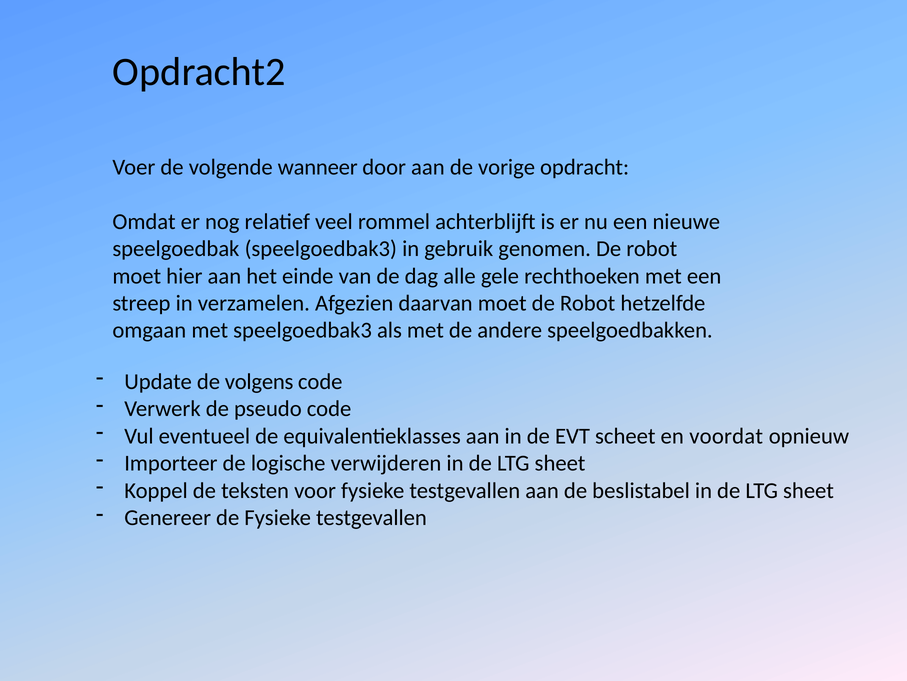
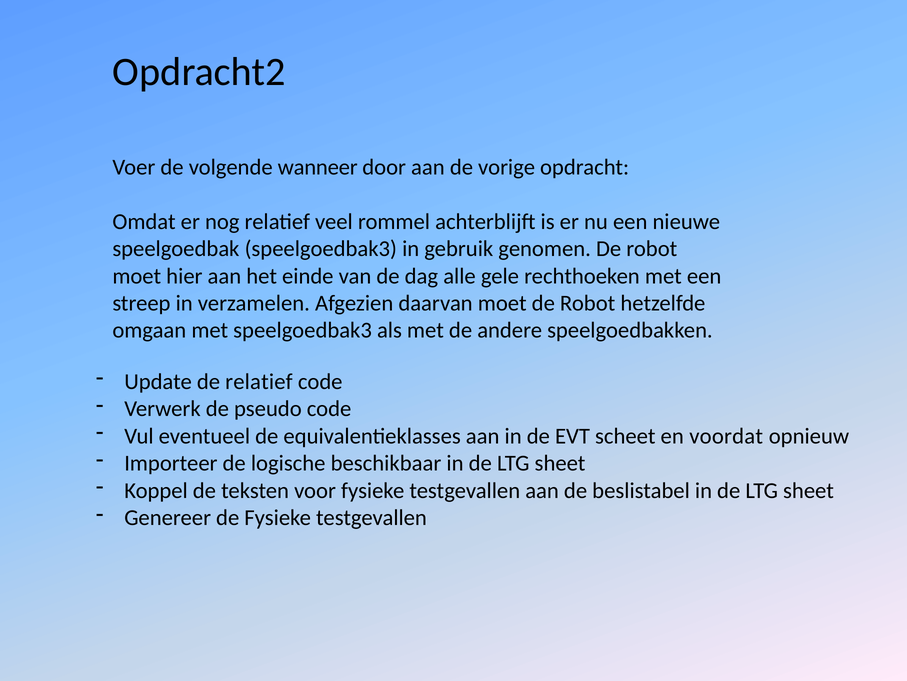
de volgens: volgens -> relatief (259, 381)
verwijderen: verwijderen -> beschikbaar (386, 463)
